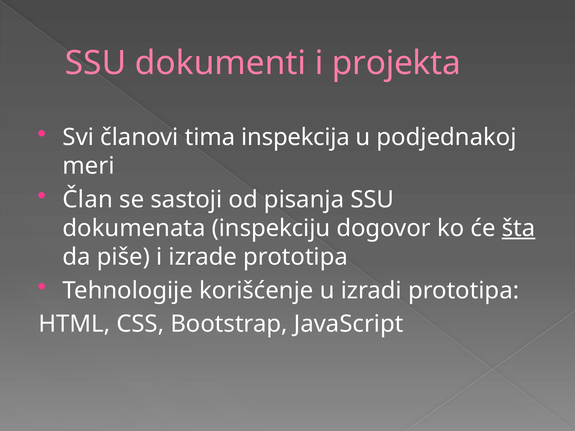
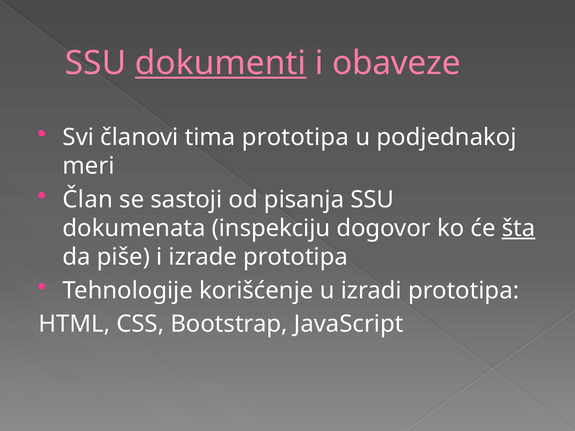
dokumenti underline: none -> present (221, 63)
projekta: projekta -> obaveze (396, 63)
tima inspekcija: inspekcija -> prototipa (295, 137)
